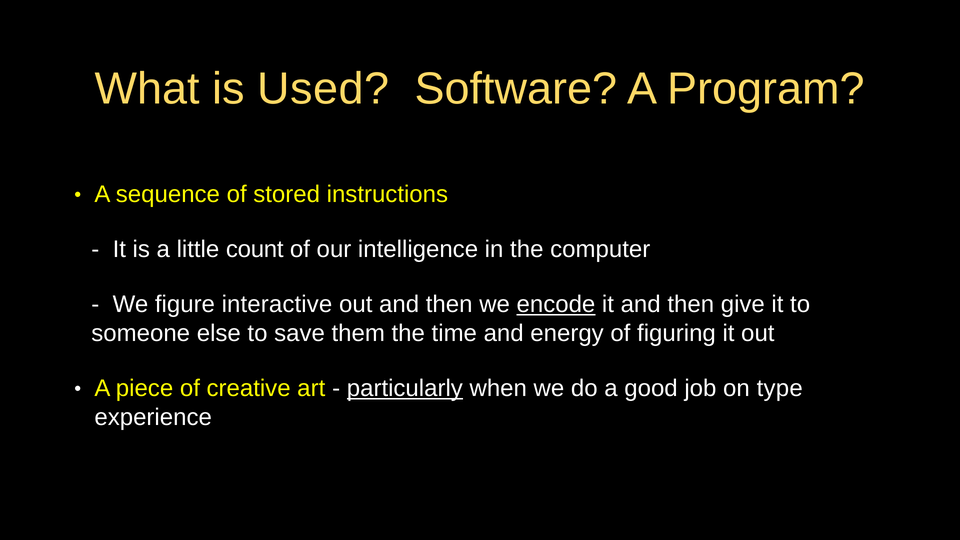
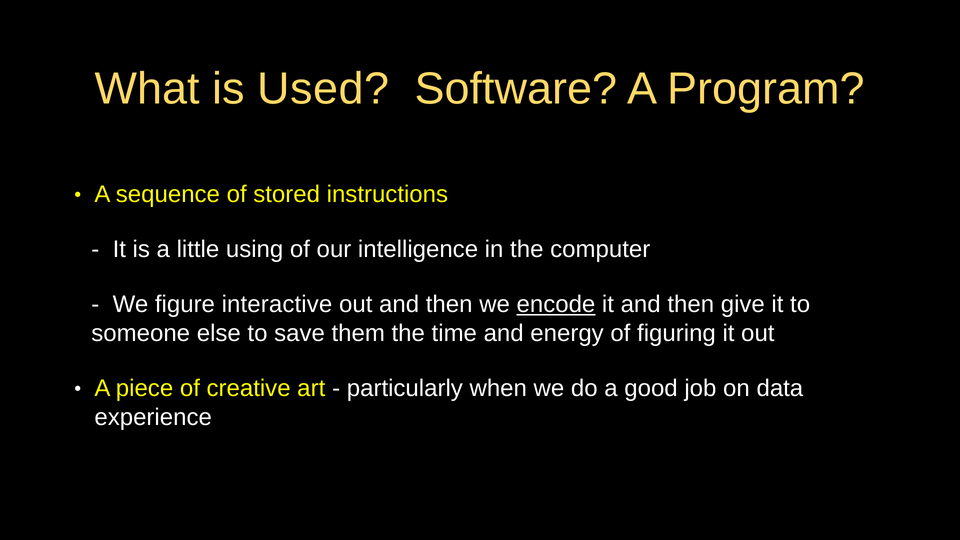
count: count -> using (255, 249)
particularly underline: present -> none (405, 388)
type: type -> data (780, 388)
